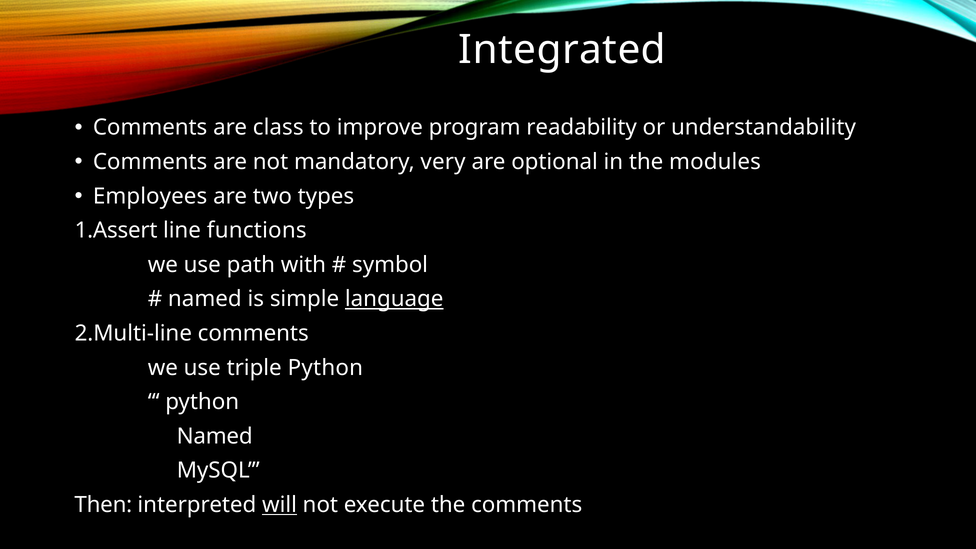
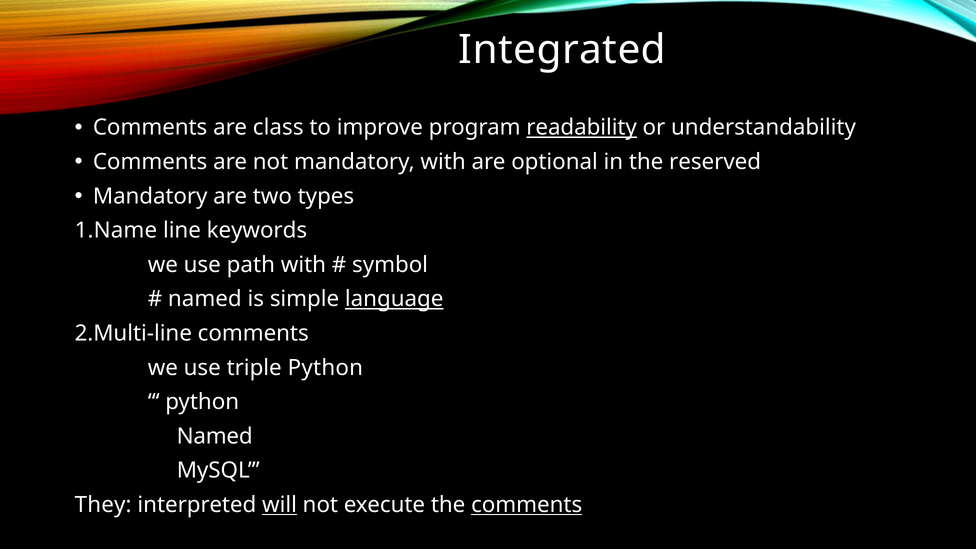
readability underline: none -> present (582, 128)
mandatory very: very -> with (443, 162)
modules: modules -> reserved (715, 162)
Employees: Employees -> Mandatory (150, 196)
1.Assert: 1.Assert -> 1.Name (116, 230)
functions: functions -> keywords (257, 230)
Then: Then -> They (103, 505)
comments underline: none -> present (527, 505)
